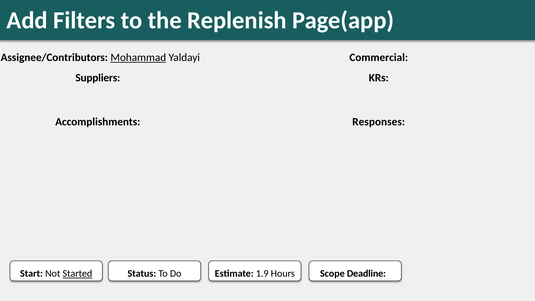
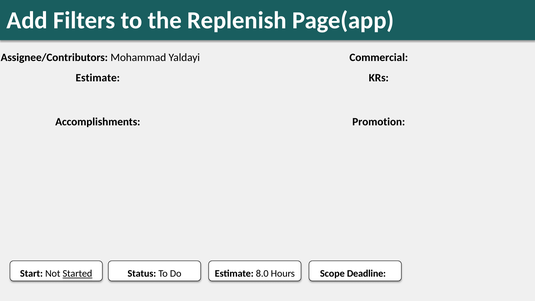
Mohammad underline: present -> none (138, 58)
Suppliers: Suppliers -> Estimate (98, 78)
Responses: Responses -> Promotion (379, 122)
1.9: 1.9 -> 8.0 (262, 274)
